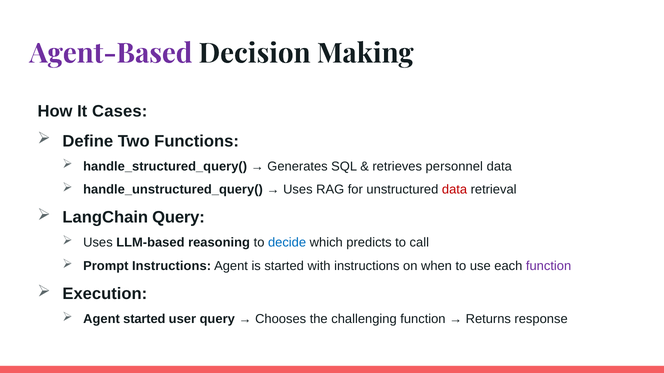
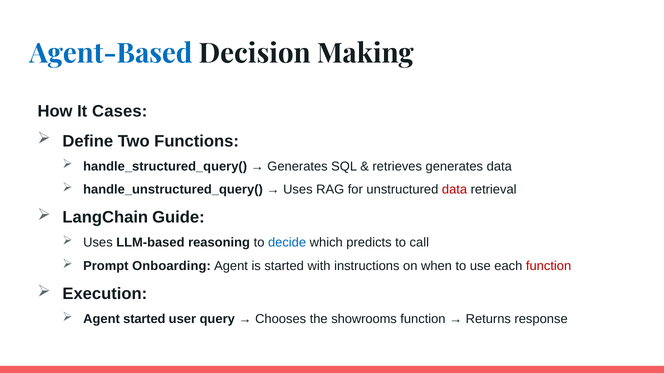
Agent-Based colour: purple -> blue (111, 54)
retrieves personnel: personnel -> generates (454, 167)
LangChain Query: Query -> Guide (178, 218)
Prompt Instructions: Instructions -> Onboarding (172, 266)
function colour: purple -> red (549, 266)
challenging: challenging -> showrooms (364, 319)
